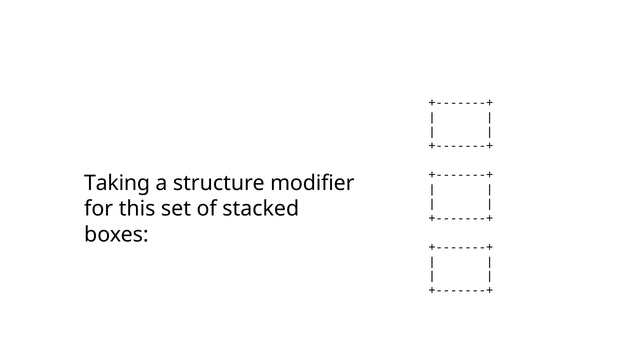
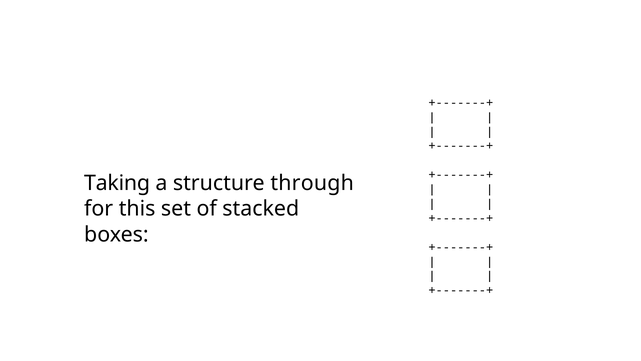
modifier: modifier -> through (312, 183)
